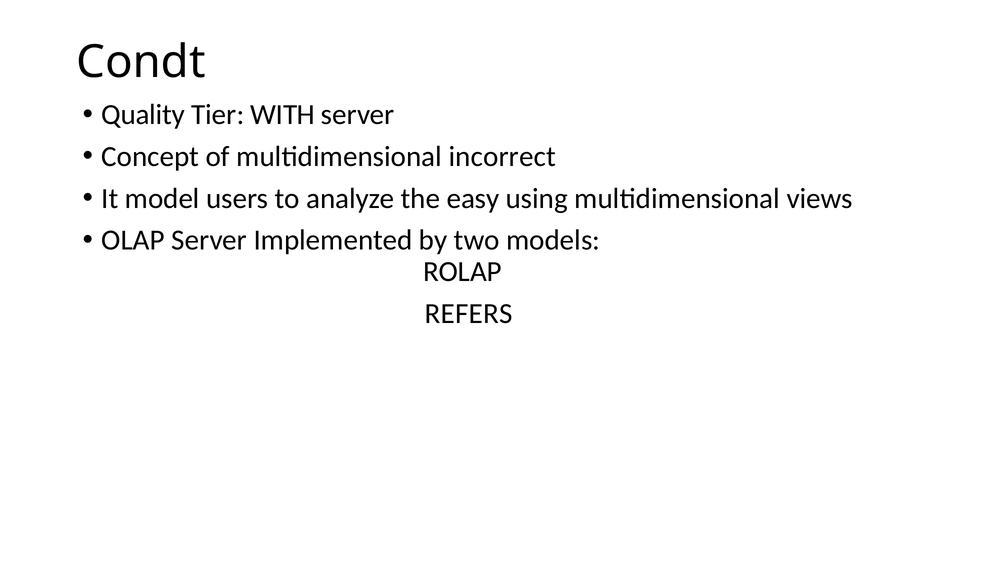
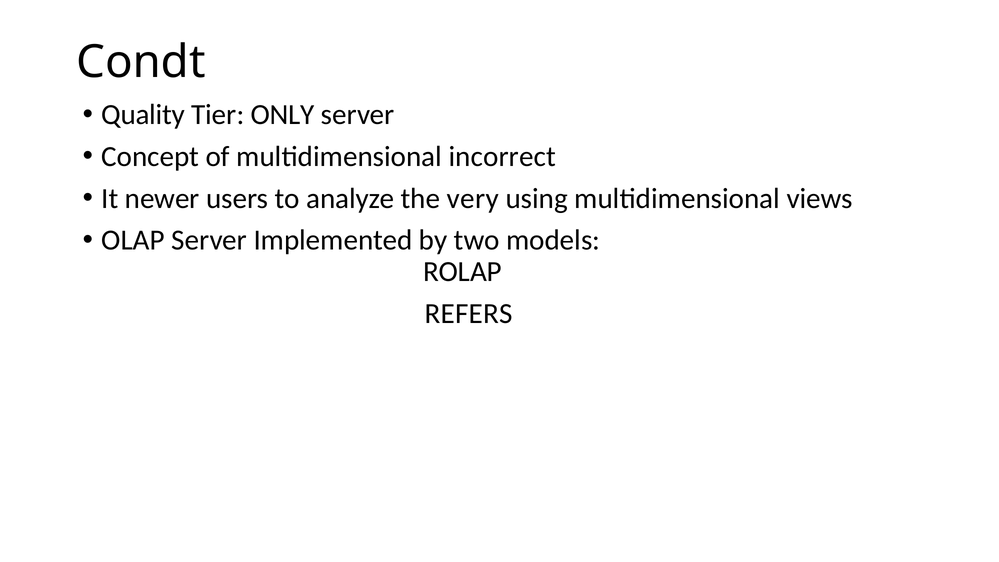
WITH: WITH -> ONLY (283, 115)
model: model -> newer (162, 198)
easy: easy -> very (473, 198)
